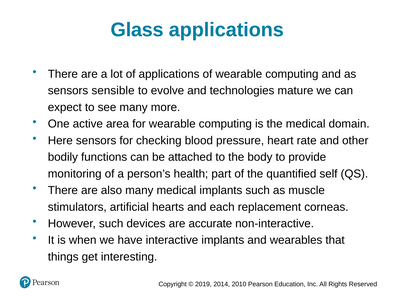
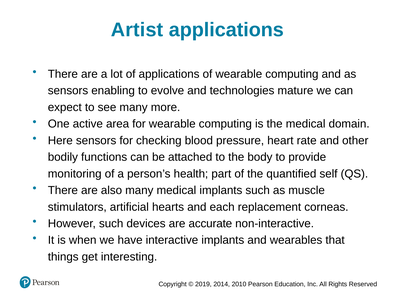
Glass: Glass -> Artist (137, 30)
sensible: sensible -> enabling (113, 90)
